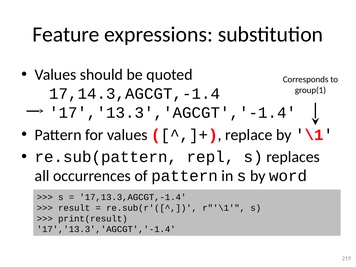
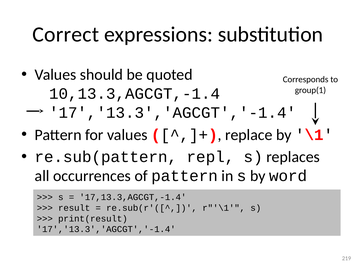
Feature: Feature -> Correct (66, 34)
17,14.3,AGCGT,-1.4: 17,14.3,AGCGT,-1.4 -> 10,13.3,AGCGT,-1.4 (135, 94)
